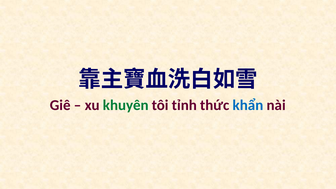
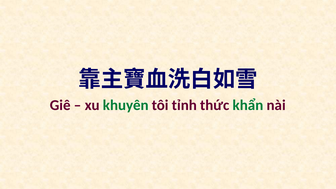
khẩn colour: blue -> green (248, 105)
